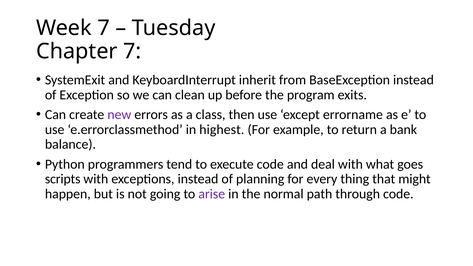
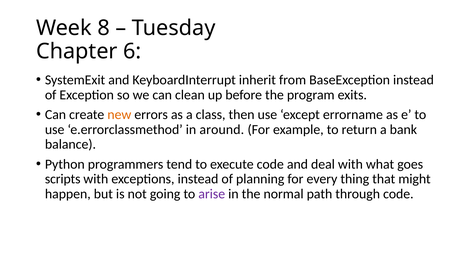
Week 7: 7 -> 8 (104, 28)
Chapter 7: 7 -> 6 (132, 51)
new colour: purple -> orange (119, 115)
highest: highest -> around (222, 129)
